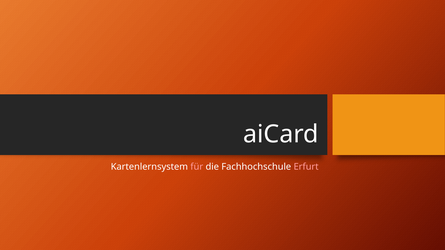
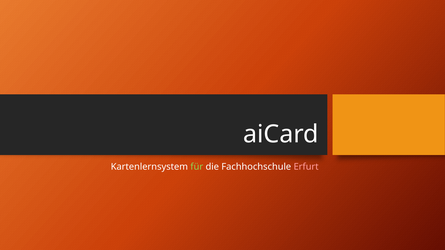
für colour: pink -> light green (197, 167)
